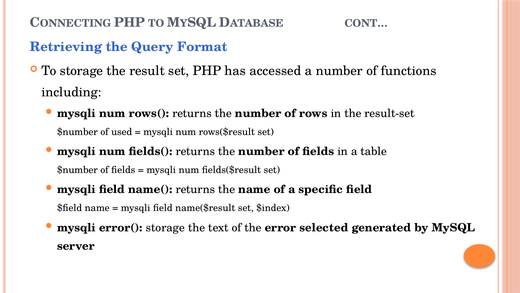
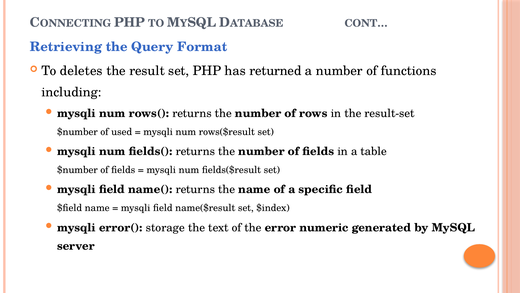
To storage: storage -> deletes (81, 71)
accessed: accessed -> returned (275, 71)
selected: selected -> numeric (324, 227)
